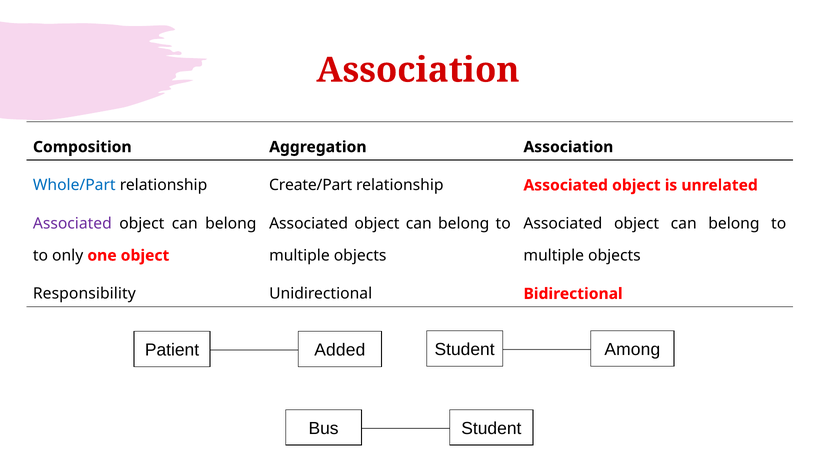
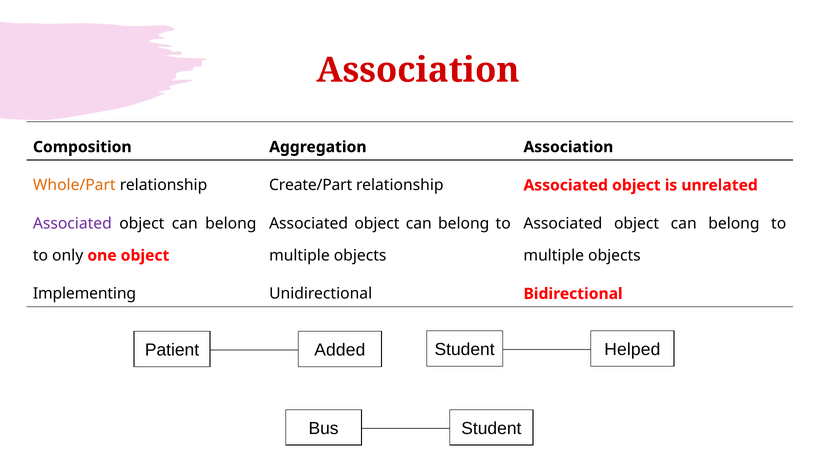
Whole/Part colour: blue -> orange (74, 185)
Responsibility: Responsibility -> Implementing (84, 294)
Among: Among -> Helped (632, 350)
